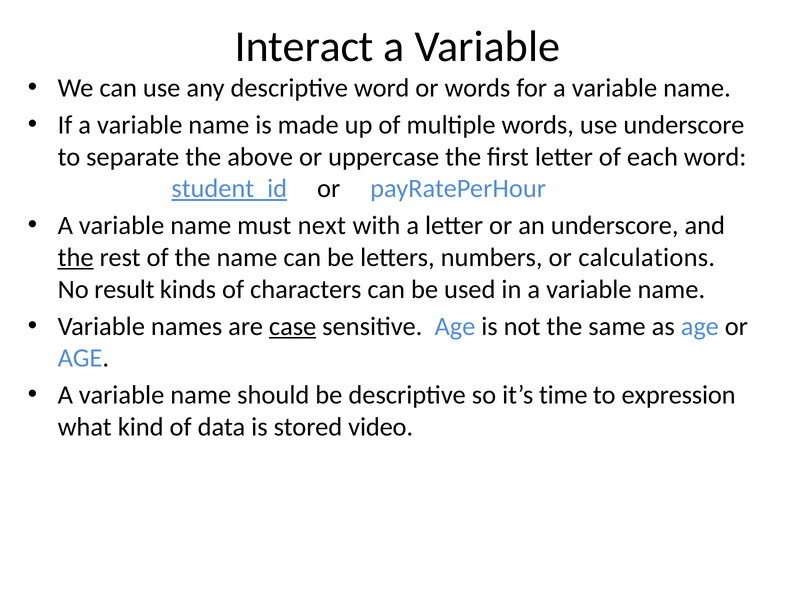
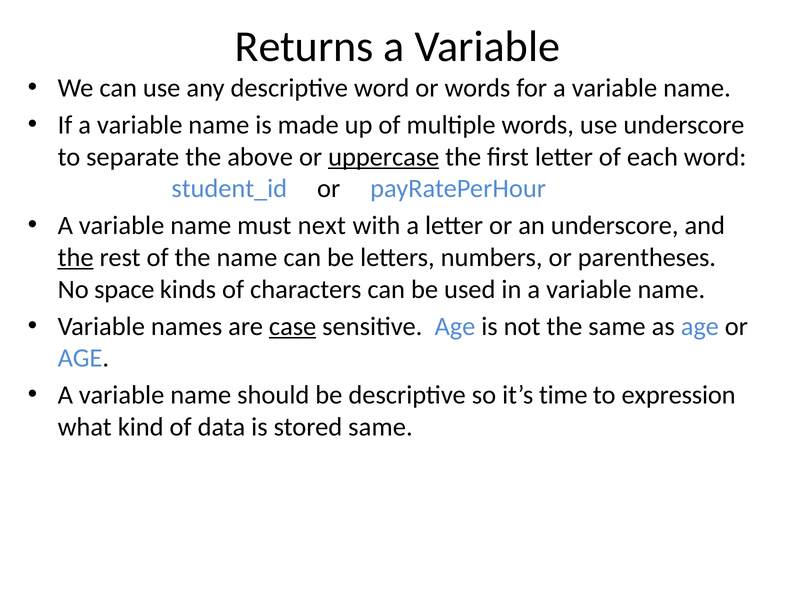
Interact: Interact -> Returns (304, 47)
uppercase underline: none -> present (384, 157)
student_id underline: present -> none (229, 189)
calculations: calculations -> parentheses (647, 258)
result: result -> space (124, 289)
stored video: video -> same (381, 427)
